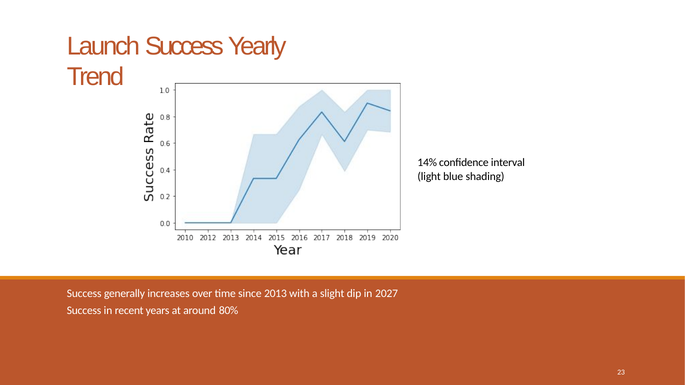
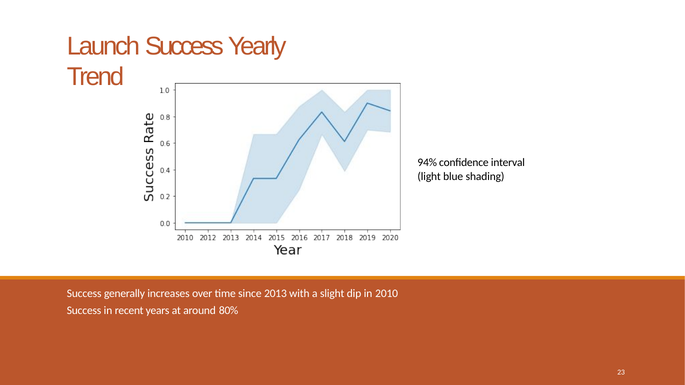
14%: 14% -> 94% (427, 163)
2027: 2027 -> 2010 (387, 294)
